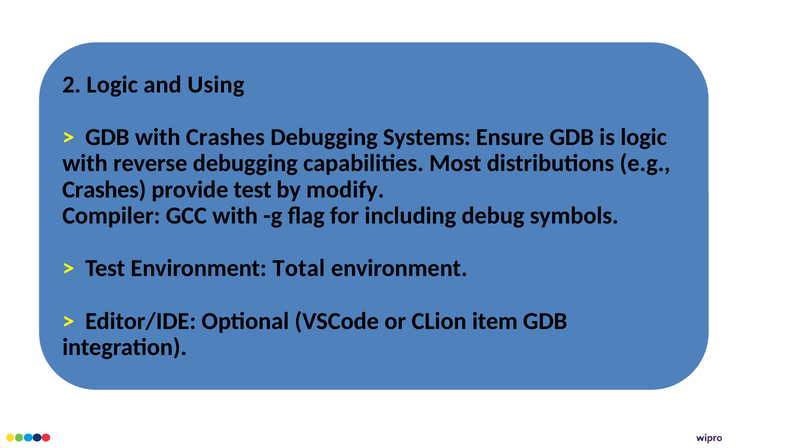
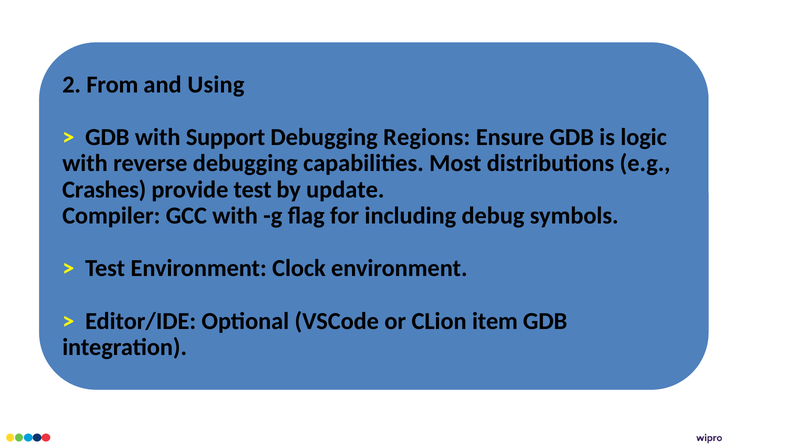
2 Logic: Logic -> From (112, 84)
with Crashes: Crashes -> Support (226, 137)
Systems: Systems -> Regions (427, 137)
modify: modify -> update (345, 190)
Total: Total -> Clock (299, 268)
